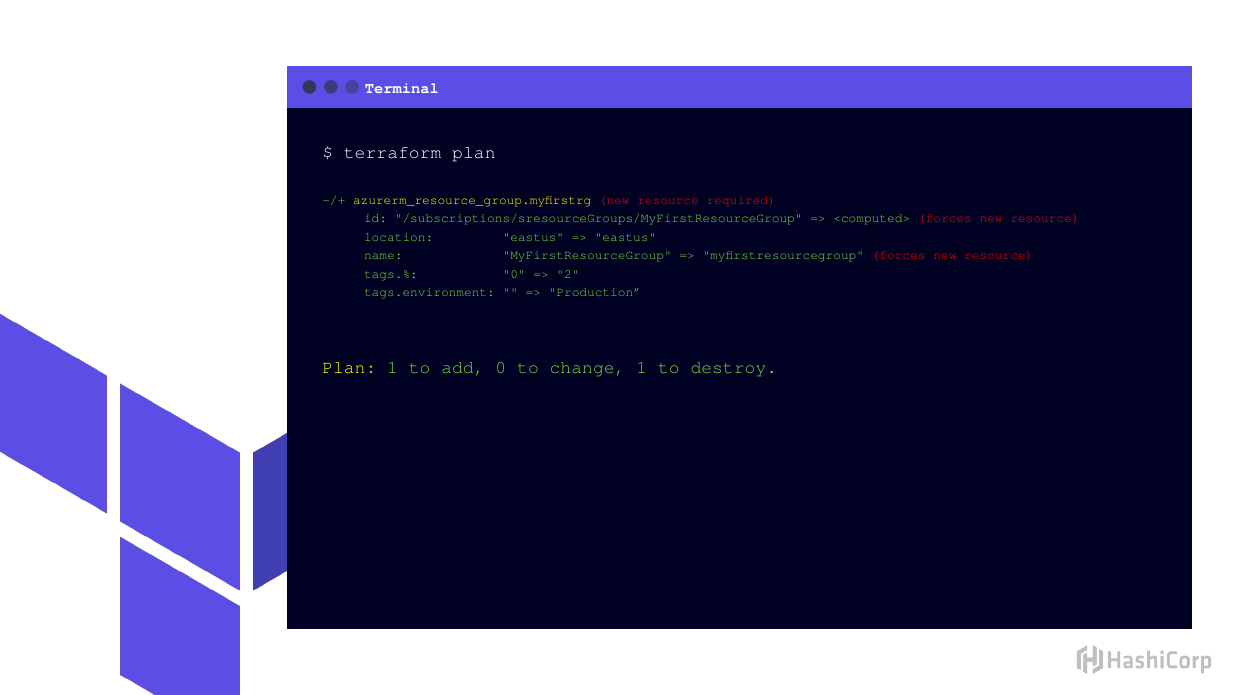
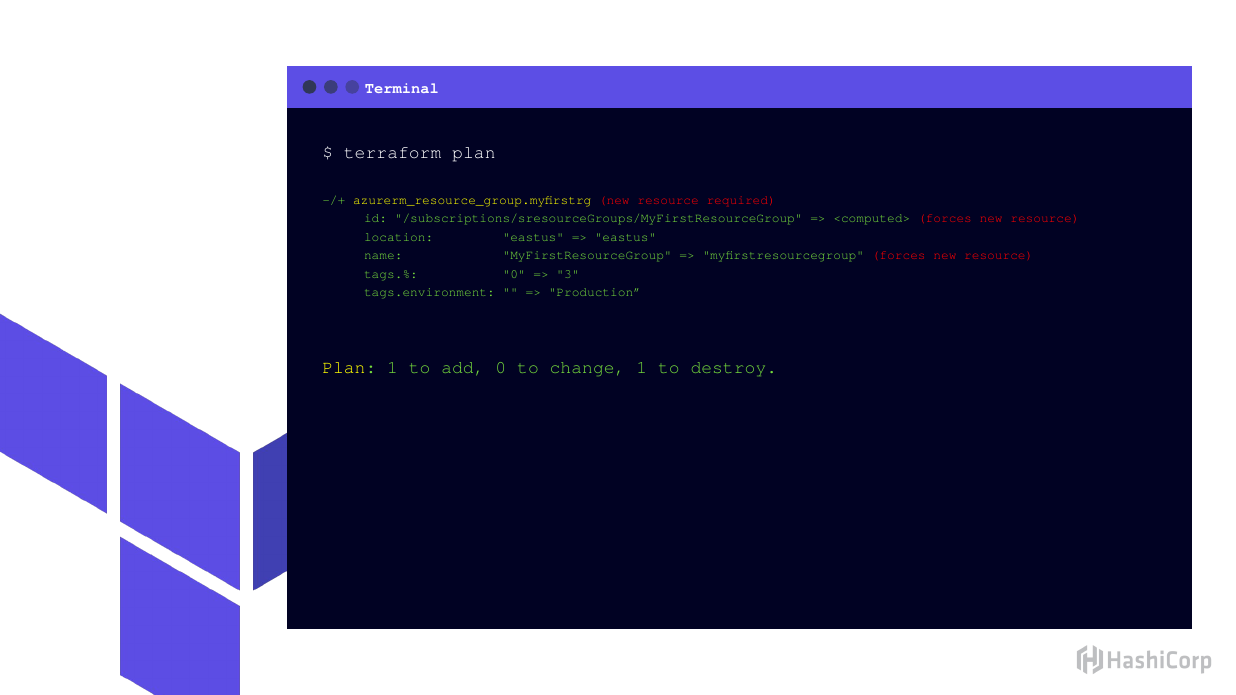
2: 2 -> 3 (568, 274)
